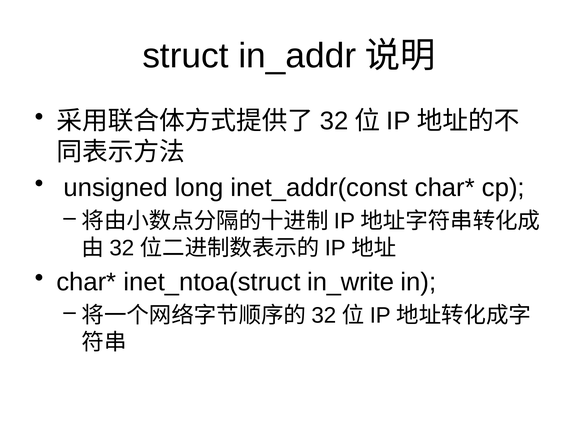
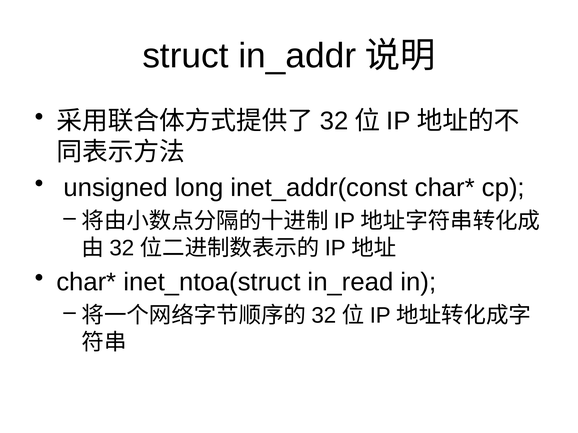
in_write: in_write -> in_read (351, 283)
